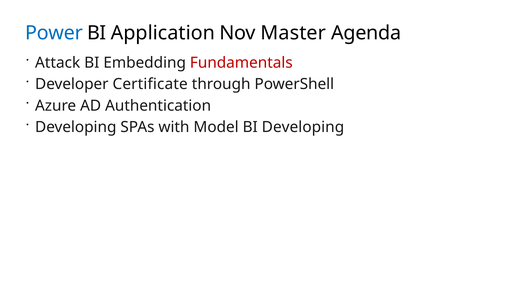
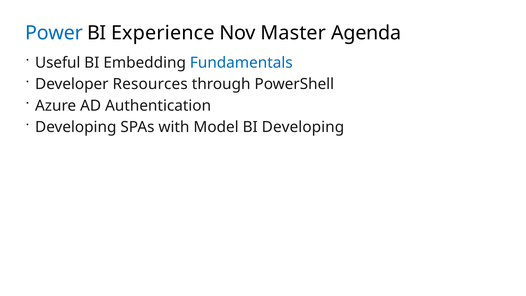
Application: Application -> Experience (163, 33)
Attack: Attack -> Useful (58, 63)
Fundamentals colour: red -> blue (241, 63)
Certificate: Certificate -> Resources (150, 84)
